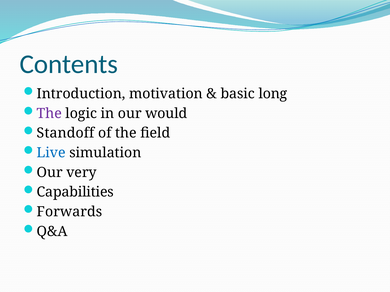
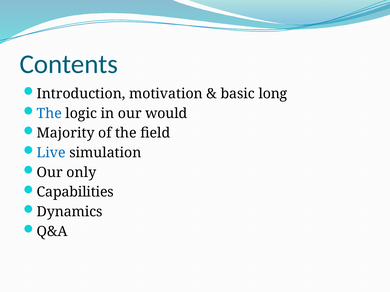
The colour: purple -> blue (49, 114)
Standoff: Standoff -> Majority (66, 133)
very: very -> only (81, 173)
Forwards: Forwards -> Dynamics (70, 212)
